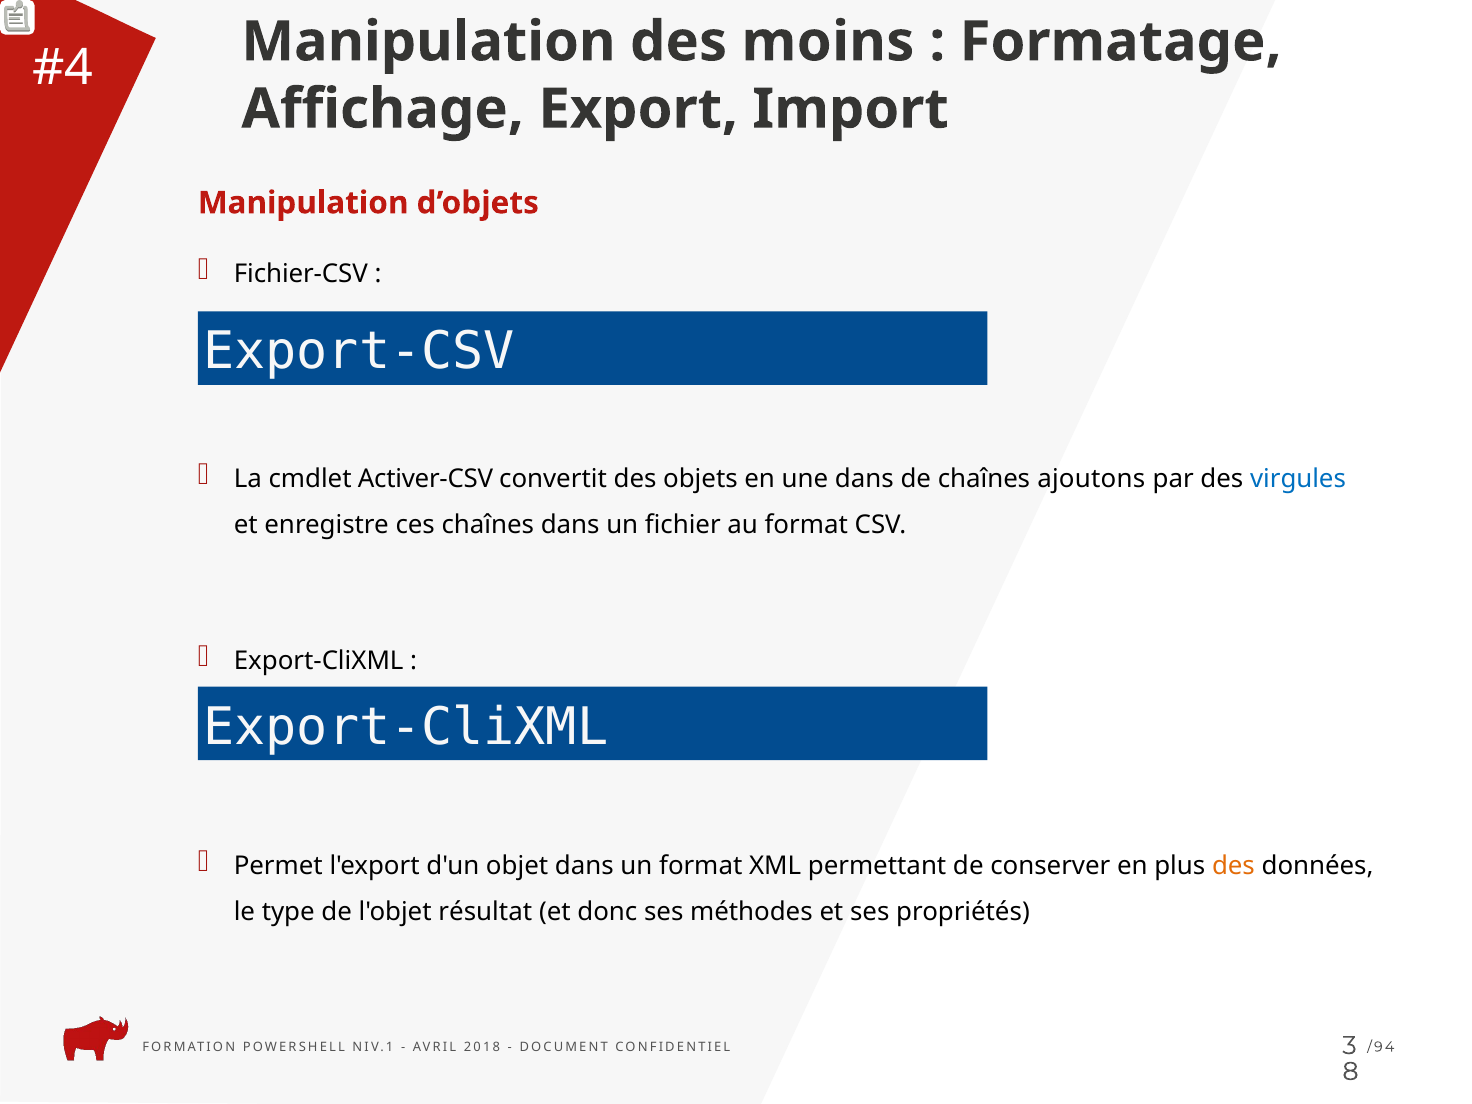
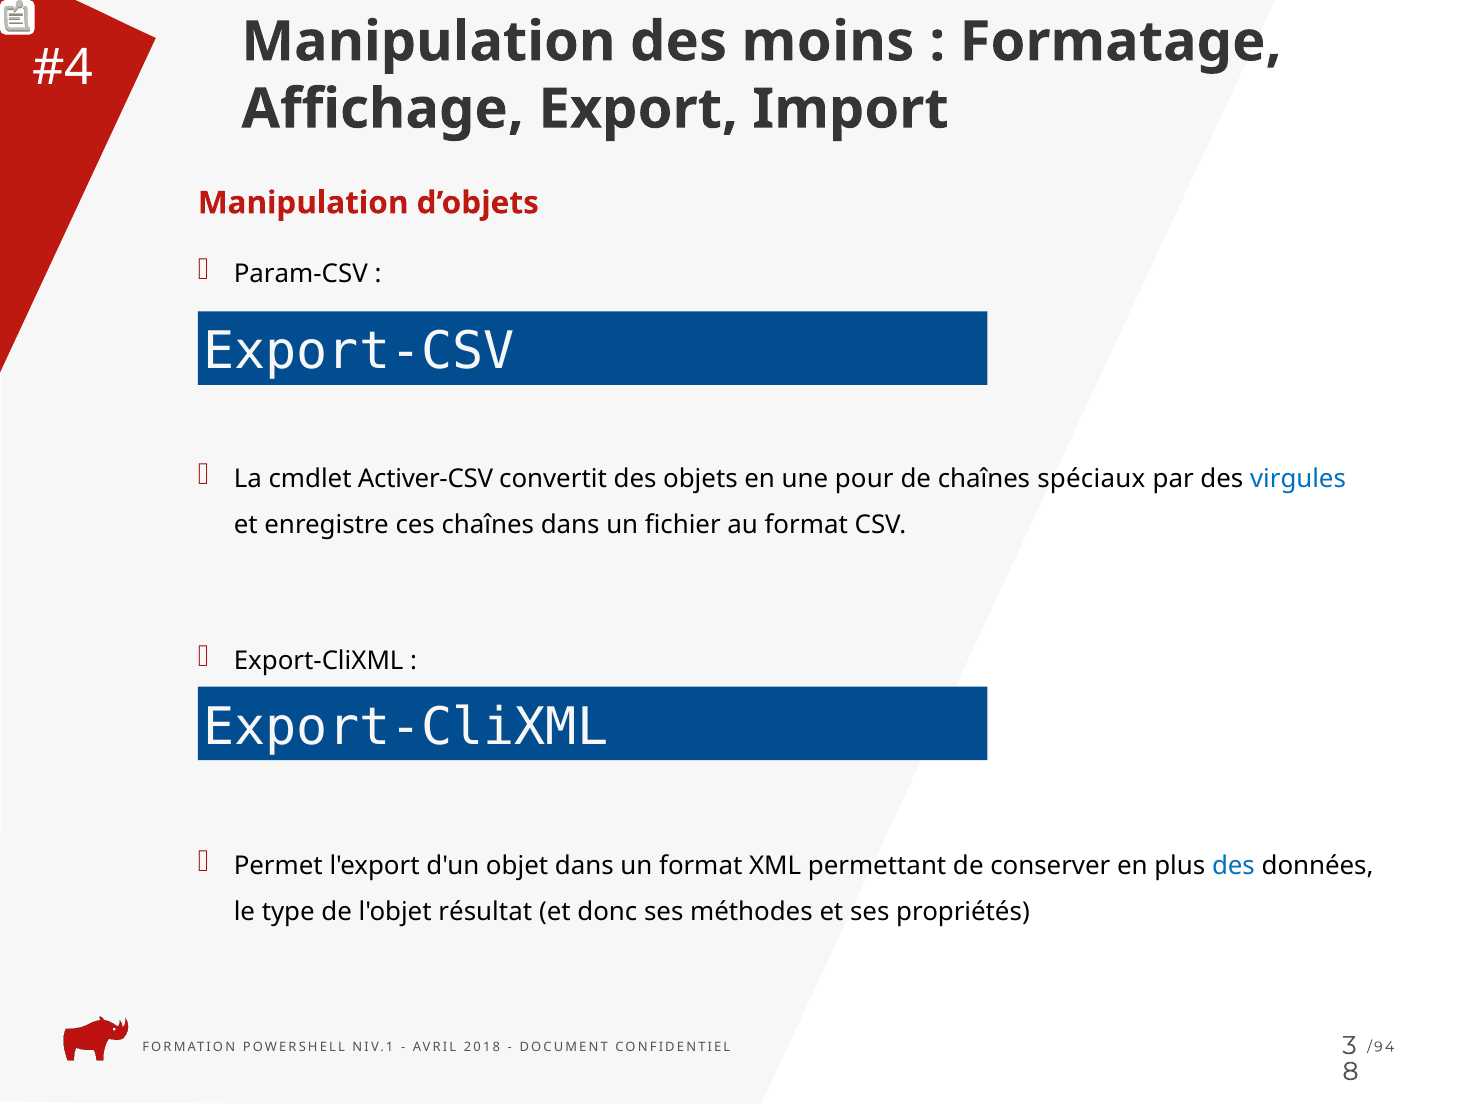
Fichier-CSV: Fichier-CSV -> Param-CSV (301, 274)
une dans: dans -> pour (864, 478)
ajoutons: ajoutons -> spéciaux (1091, 478)
des colour: orange -> blue (1233, 866)
